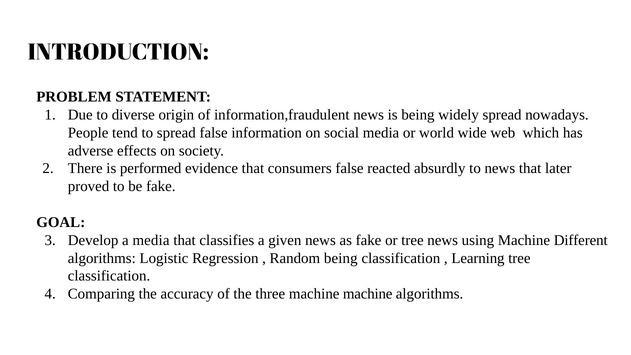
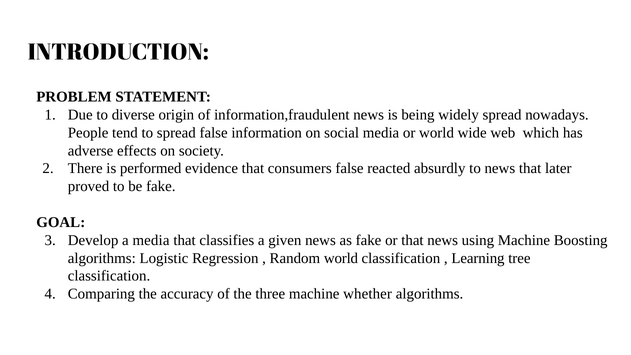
or tree: tree -> that (412, 240)
Different: Different -> Boosting (581, 240)
Random being: being -> world (341, 258)
machine machine: machine -> whether (368, 294)
